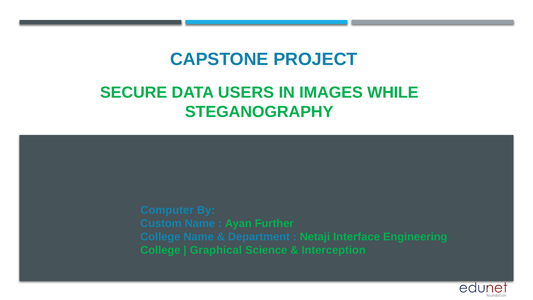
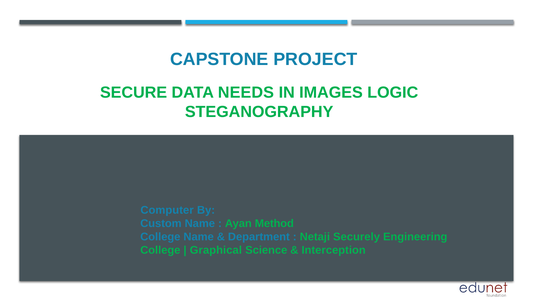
USERS: USERS -> NEEDS (246, 92)
WHILE: WHILE -> LOGIC (393, 92)
Further: Further -> Method (274, 223)
Interface: Interface -> Securely (357, 237)
